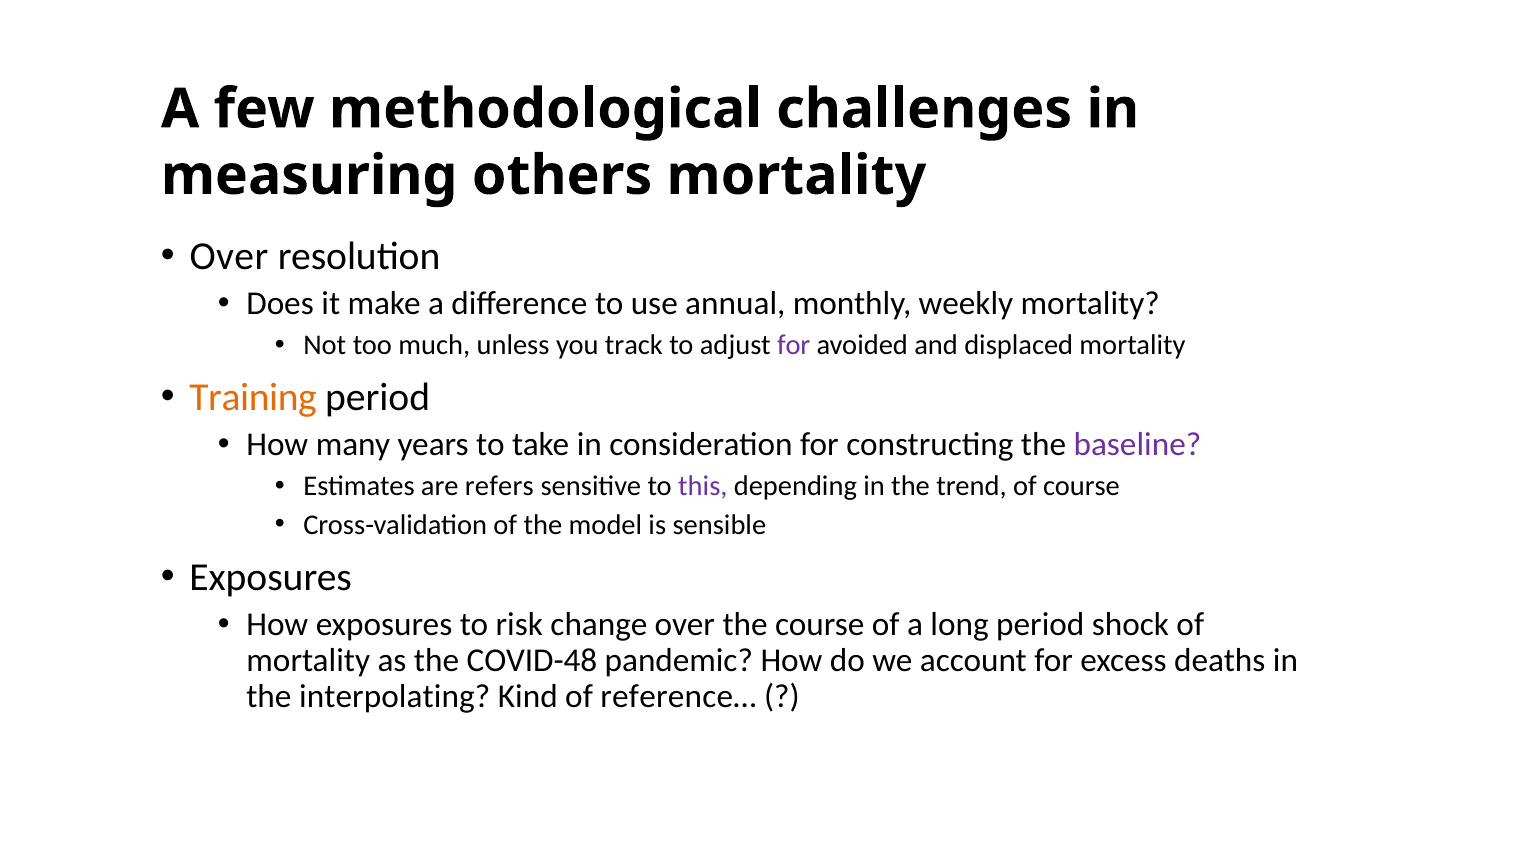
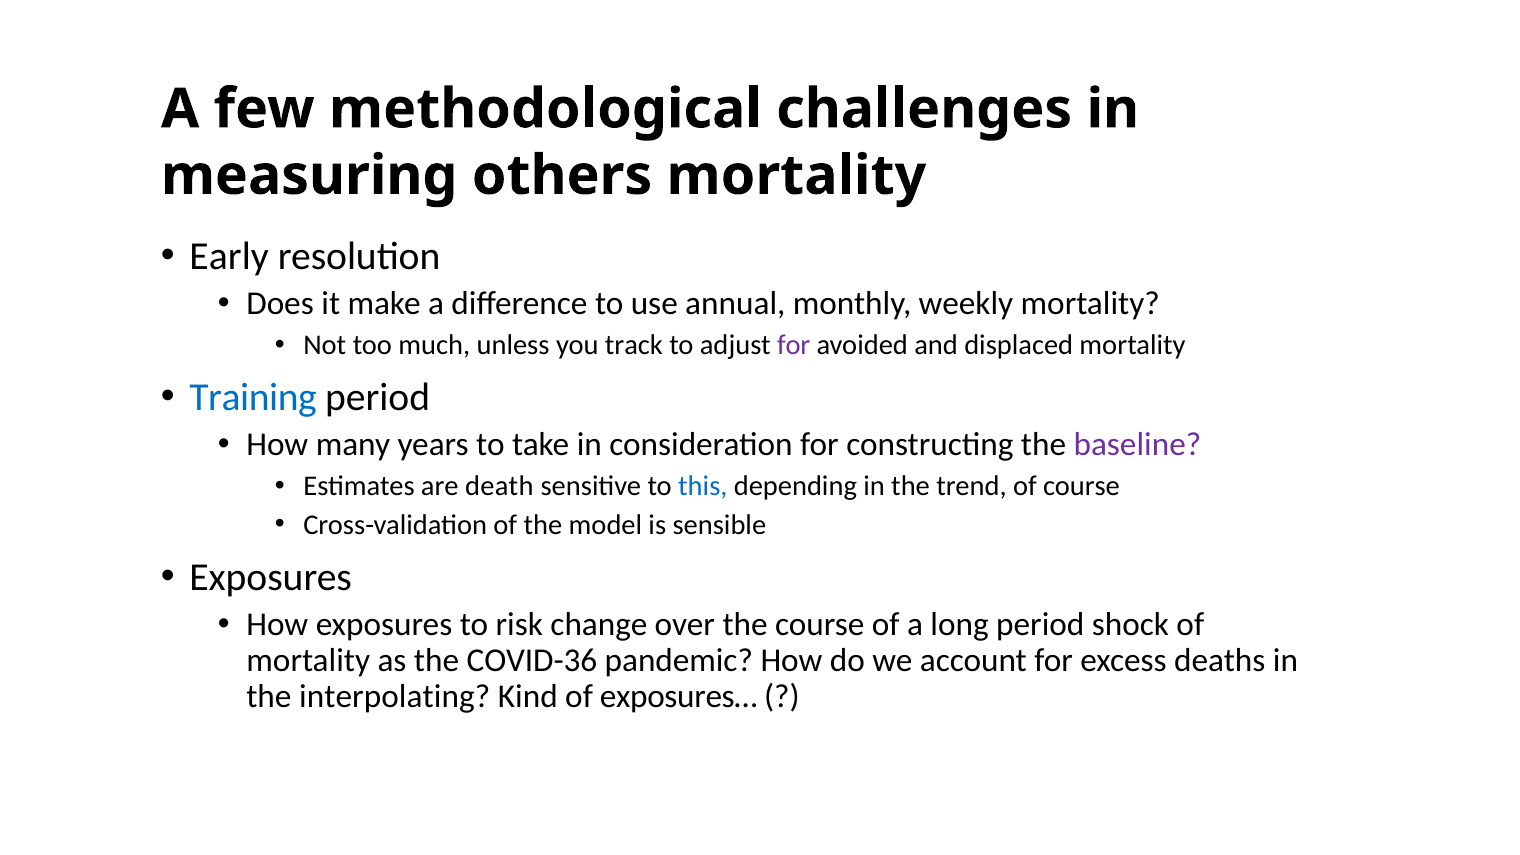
Over: Over -> Early (229, 256)
Training colour: orange -> blue (253, 398)
refers: refers -> death (499, 486)
this colour: purple -> blue (703, 486)
COVID-48: COVID-48 -> COVID-36 (532, 660)
reference…: reference… -> exposures… (679, 696)
